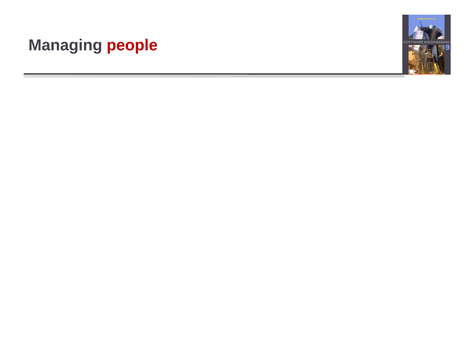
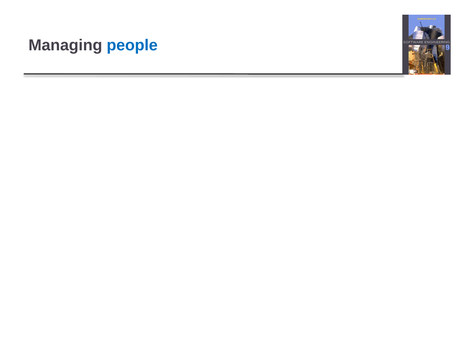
people colour: red -> blue (132, 45)
